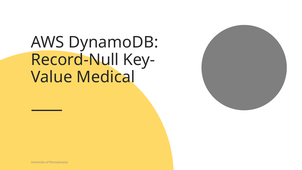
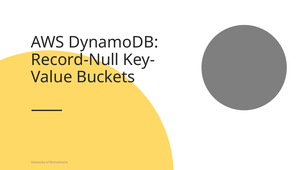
Medical: Medical -> Buckets (106, 77)
